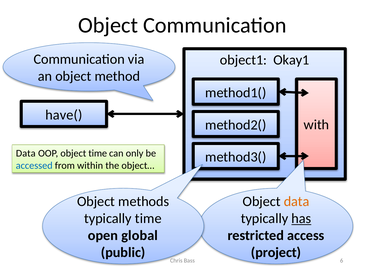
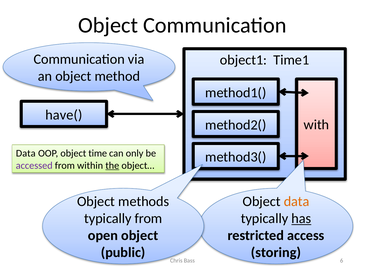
Okay1: Okay1 -> Time1 (291, 60)
accessed colour: blue -> purple (34, 166)
the underline: none -> present (112, 166)
typically time: time -> from (148, 219)
open global: global -> object (140, 236)
project: project -> storing (276, 253)
